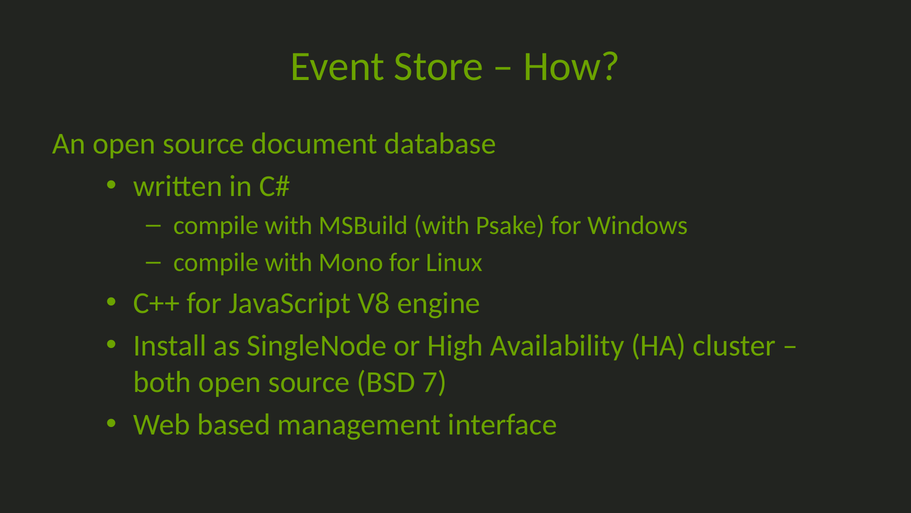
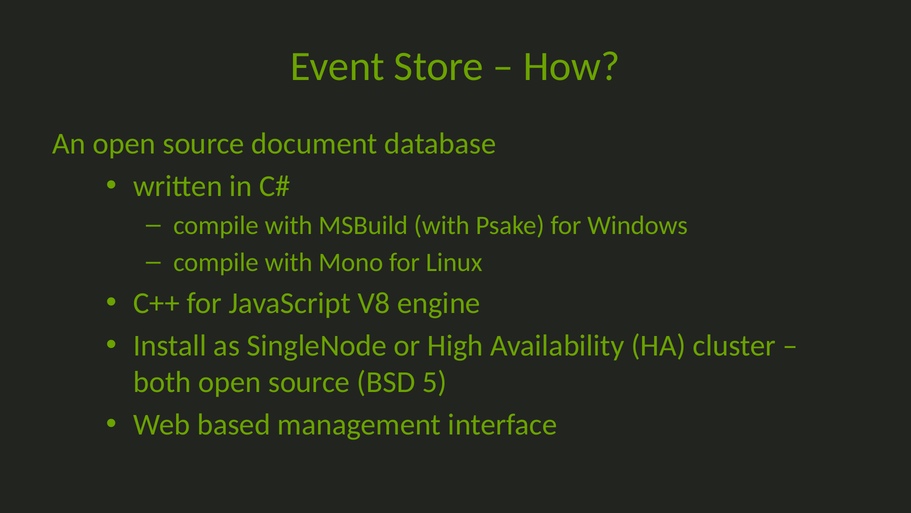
7: 7 -> 5 (434, 382)
